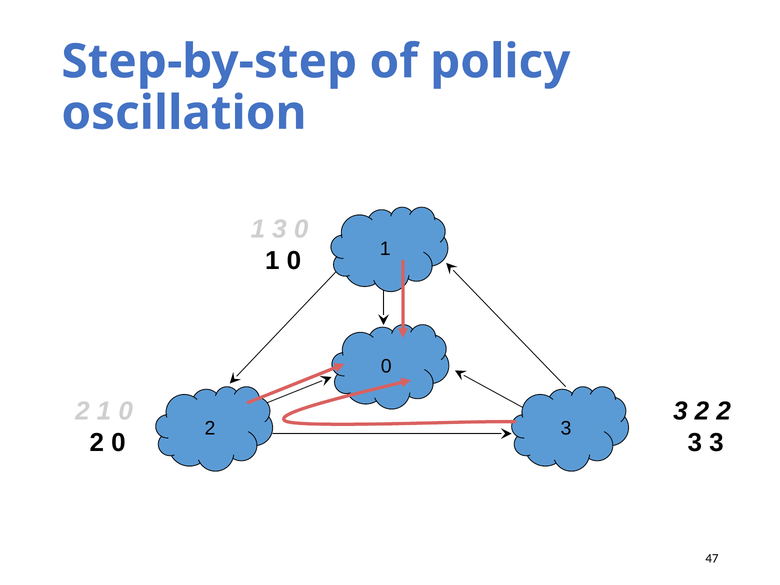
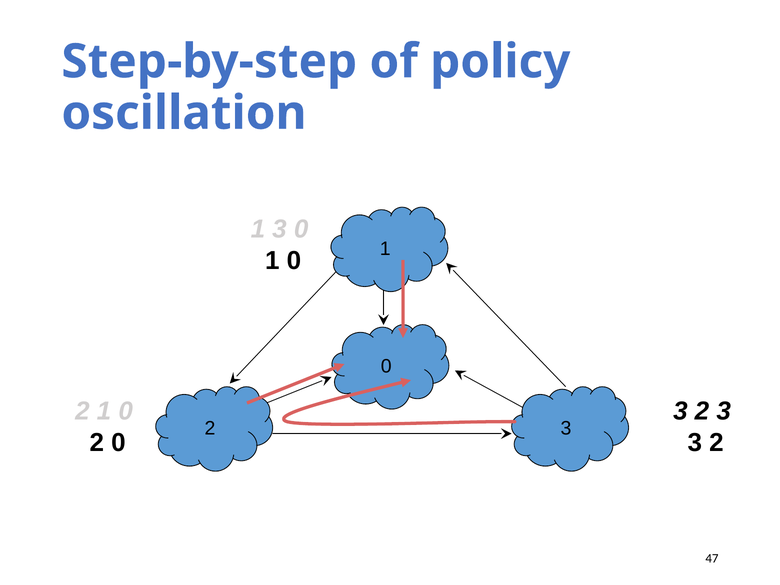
3 2 2: 2 -> 3 (724, 411)
3: 3 -> 2 (716, 442)
